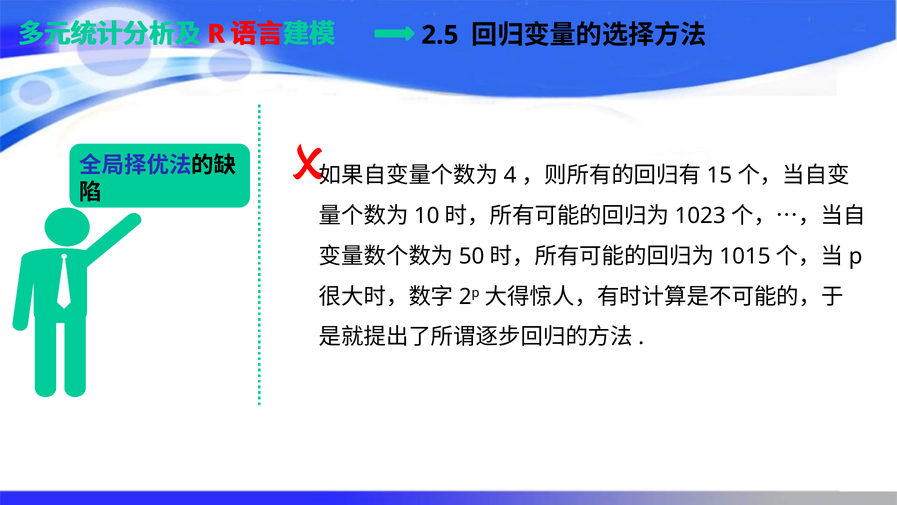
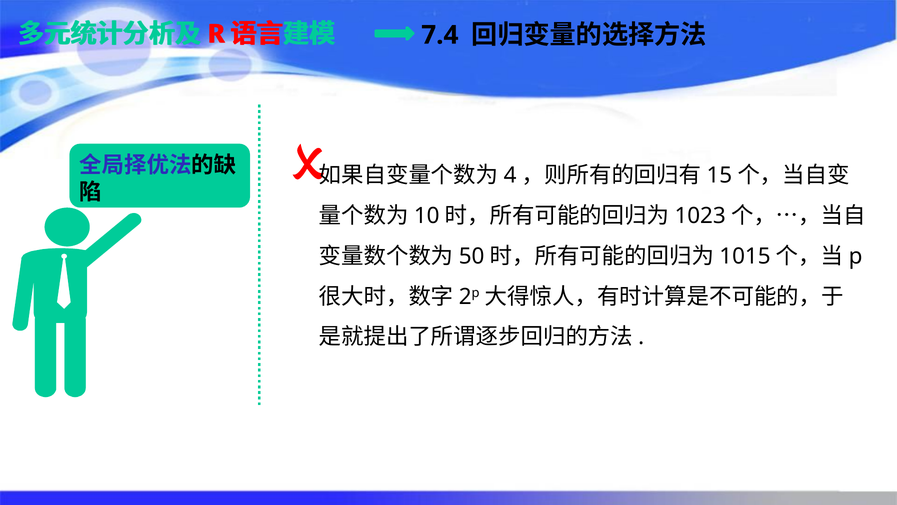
2.5: 2.5 -> 7.4 (440, 35)
